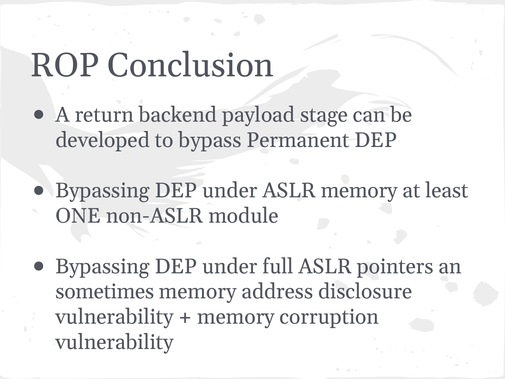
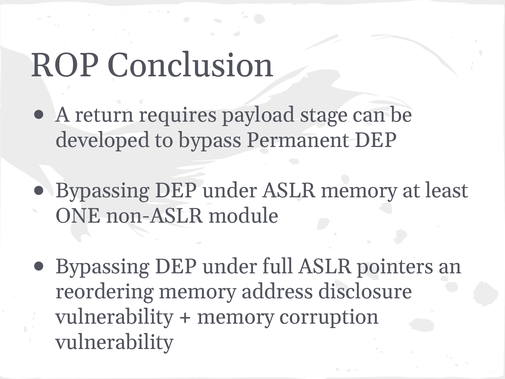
backend: backend -> requires (178, 115)
sometimes: sometimes -> reordering (105, 291)
